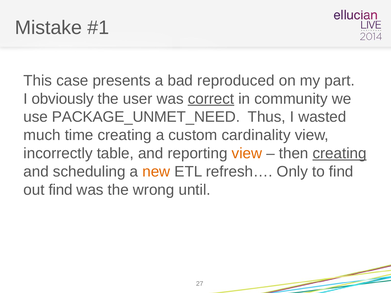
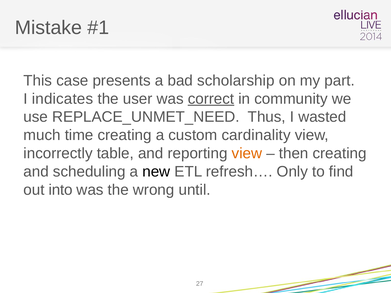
reproduced: reproduced -> scholarship (236, 81)
obviously: obviously -> indicates (63, 99)
PACKAGE_UNMET_NEED: PACKAGE_UNMET_NEED -> REPLACE_UNMET_NEED (146, 117)
creating underline: present -> none (340, 154)
new colour: orange -> black (156, 172)
out find: find -> into (61, 190)
